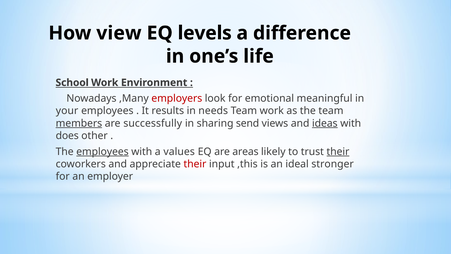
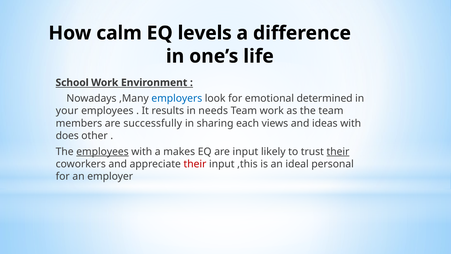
view: view -> calm (119, 33)
employers colour: red -> blue (177, 98)
meaningful: meaningful -> determined (325, 98)
members underline: present -> none (79, 123)
send: send -> each (248, 123)
ideas underline: present -> none (325, 123)
values: values -> makes (179, 151)
are areas: areas -> input (245, 151)
stronger: stronger -> personal (333, 164)
